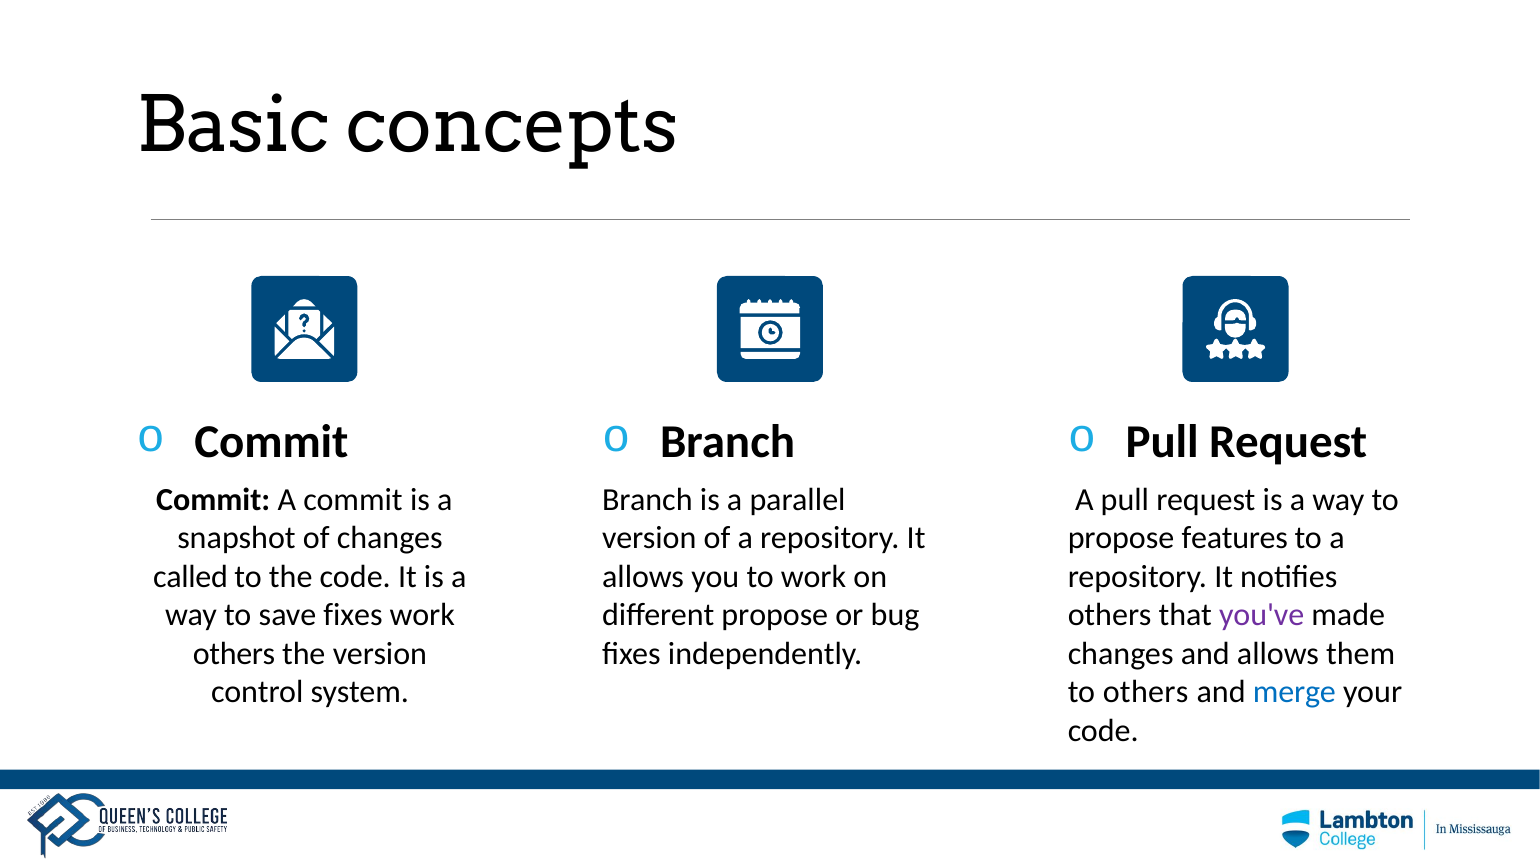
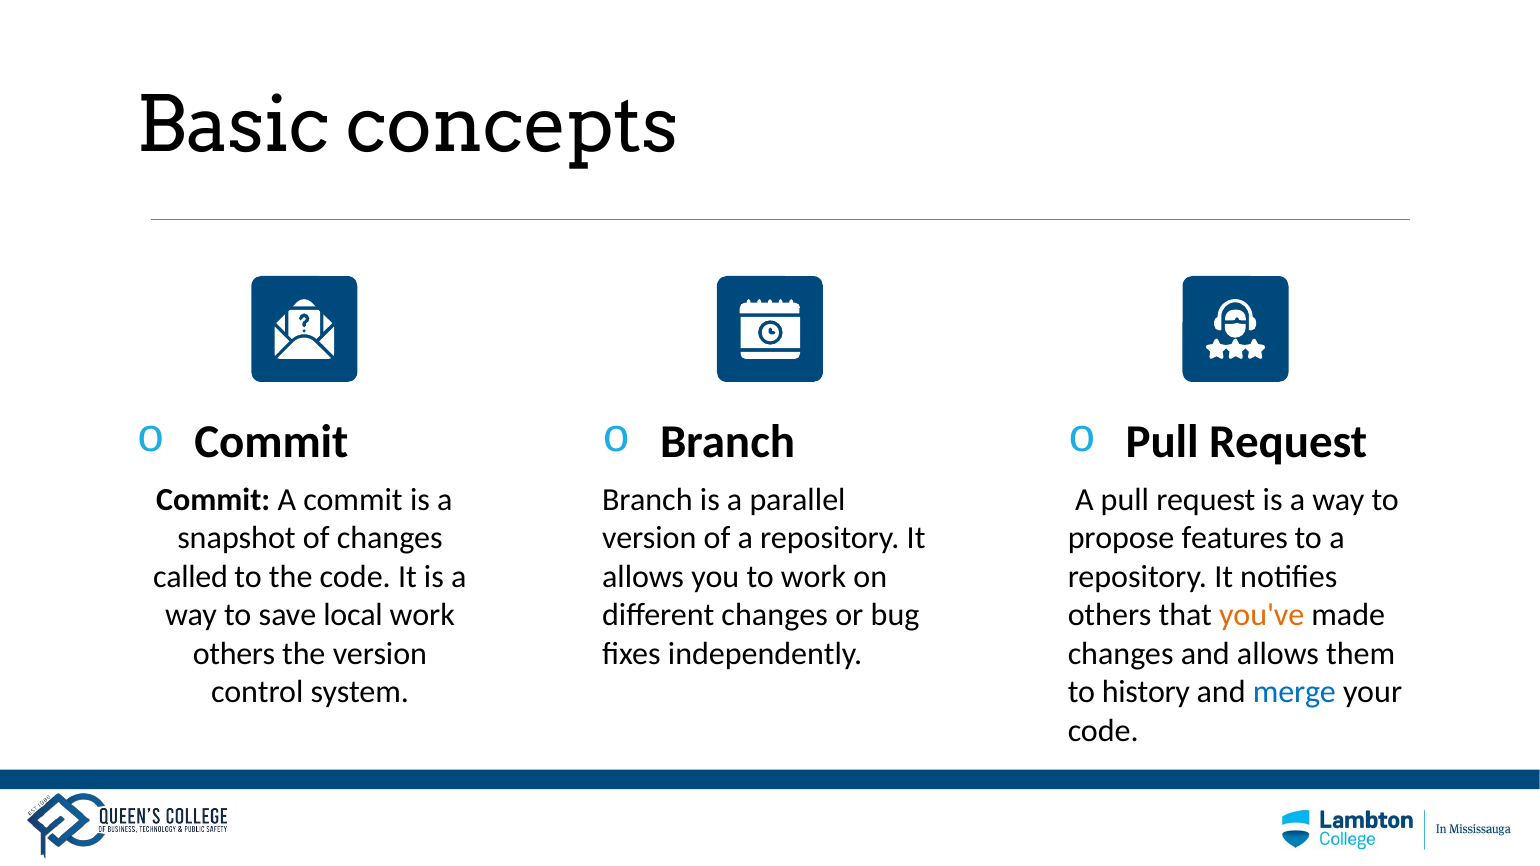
save fixes: fixes -> local (353, 615)
different propose: propose -> changes (775, 615)
you've colour: purple -> orange (1262, 615)
to others: others -> history (1146, 692)
